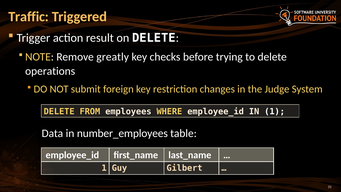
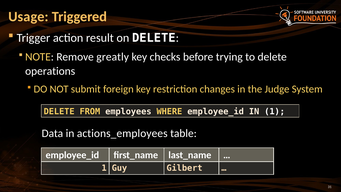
Traffic: Traffic -> Usage (28, 17)
number_employees: number_employees -> actions_employees (122, 133)
